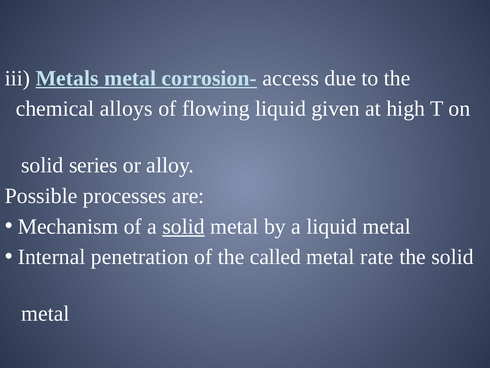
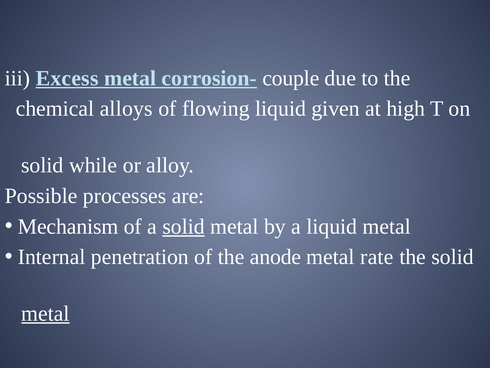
Metals: Metals -> Excess (67, 78)
access: access -> couple (291, 78)
series: series -> while (93, 165)
called: called -> anode (275, 257)
metal underline: none -> present (45, 313)
